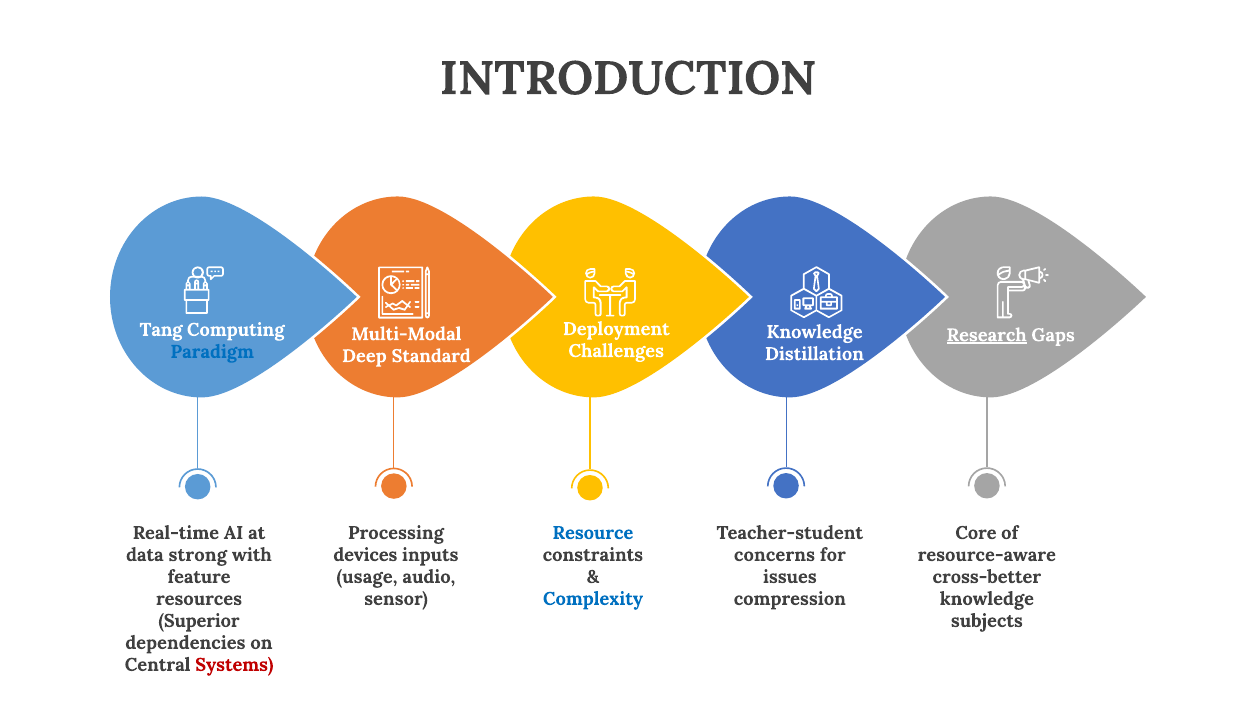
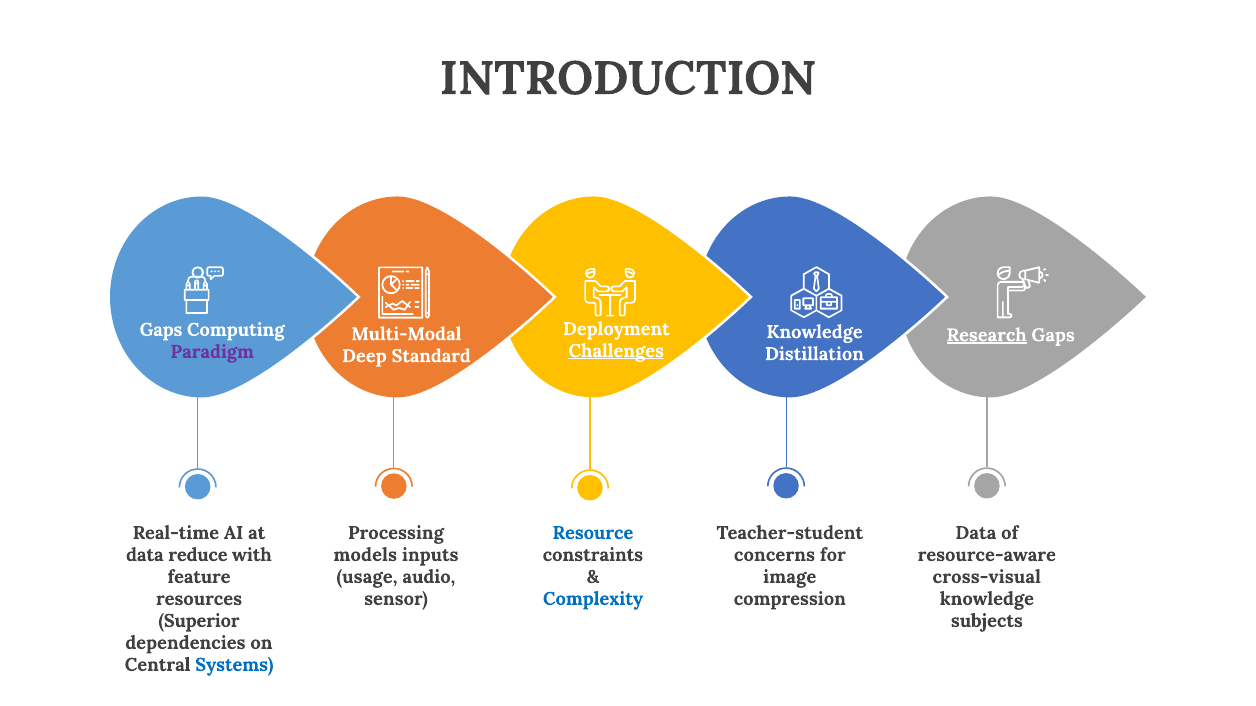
Tang: Tang -> Gaps (161, 330)
Challenges underline: none -> present (616, 351)
Paradigm colour: blue -> purple (212, 352)
Core: Core -> Data (976, 533)
strong: strong -> reduce (198, 555)
devices: devices -> models (365, 555)
issues: issues -> image (790, 577)
cross-better: cross-better -> cross-visual (987, 577)
Systems colour: red -> blue (234, 665)
